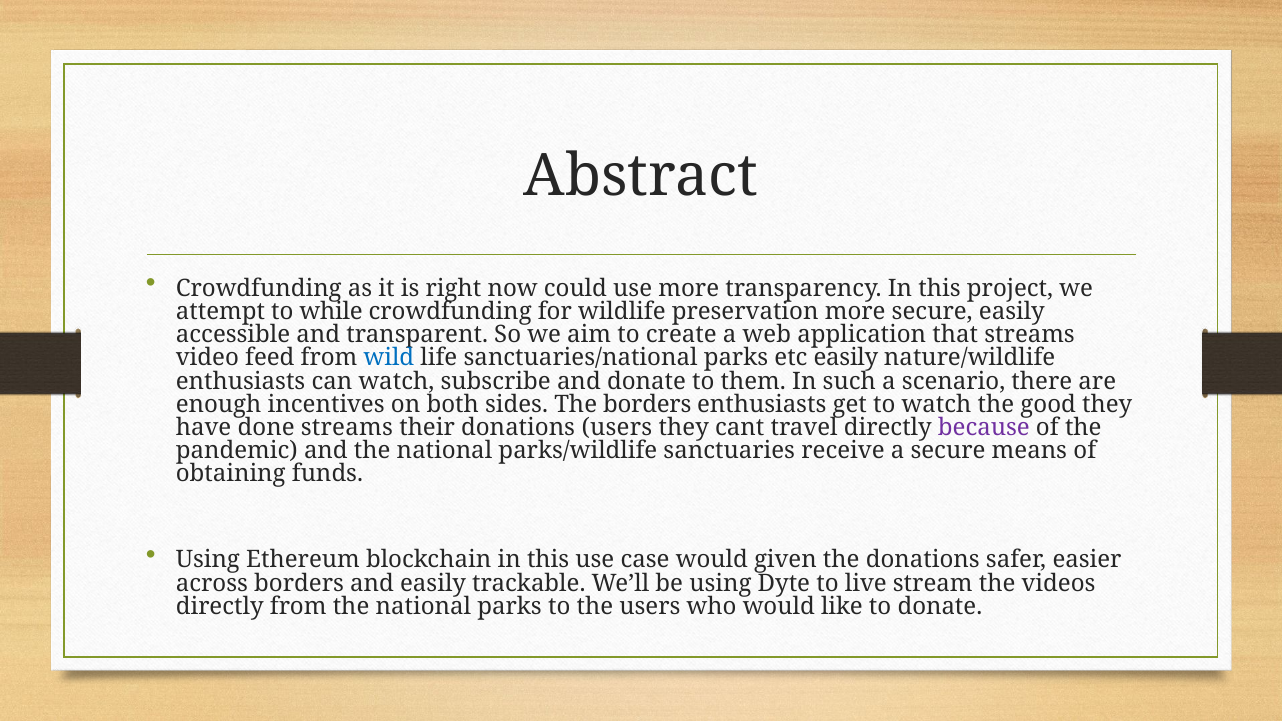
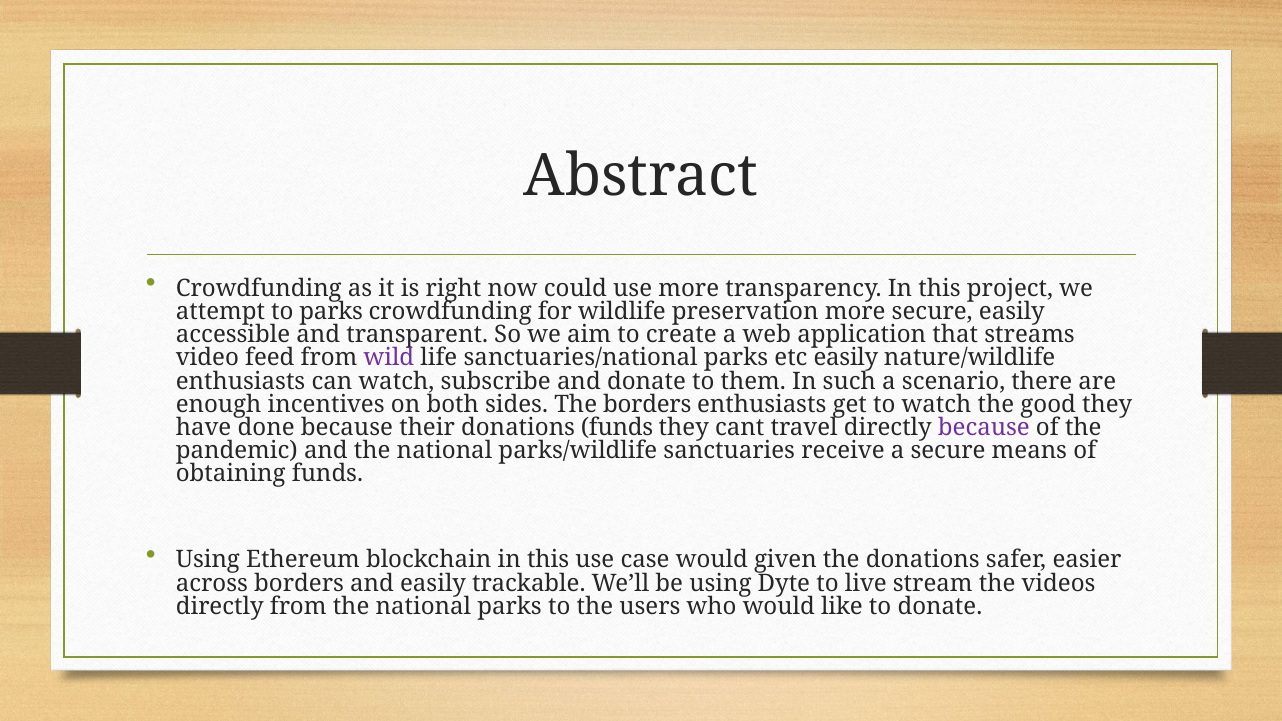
to while: while -> parks (331, 312)
wild colour: blue -> purple (389, 358)
done streams: streams -> because (347, 427)
donations users: users -> funds (617, 427)
